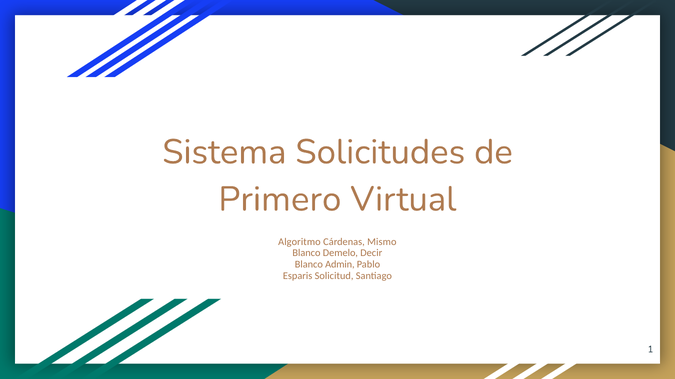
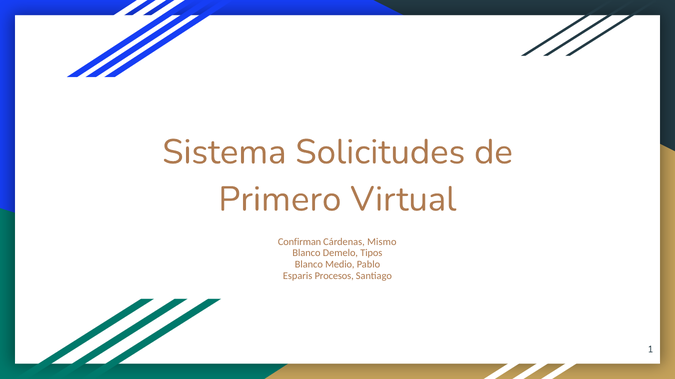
Algoritmo: Algoritmo -> Confirman (300, 242)
Decir: Decir -> Tipos (371, 254)
Admin: Admin -> Medio (340, 265)
Solicitud: Solicitud -> Procesos (334, 276)
